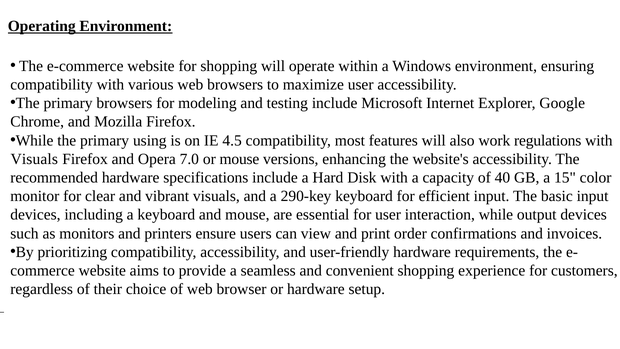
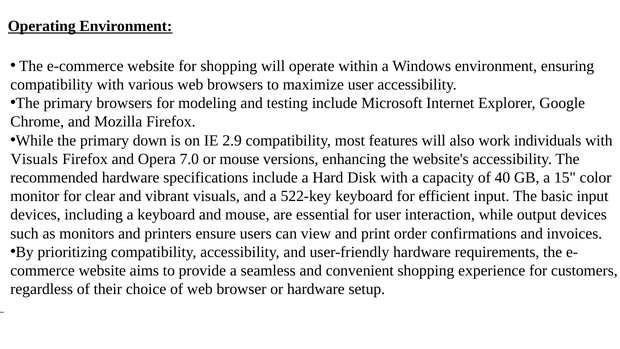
using: using -> down (150, 140)
4.5: 4.5 -> 2.9 (232, 140)
regulations: regulations -> individuals (548, 140)
290-key: 290-key -> 522-key (306, 196)
